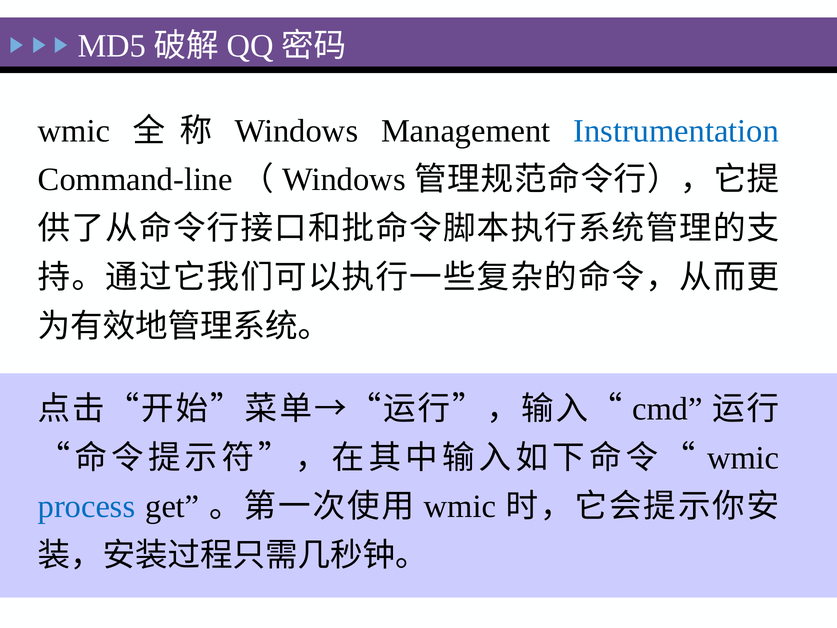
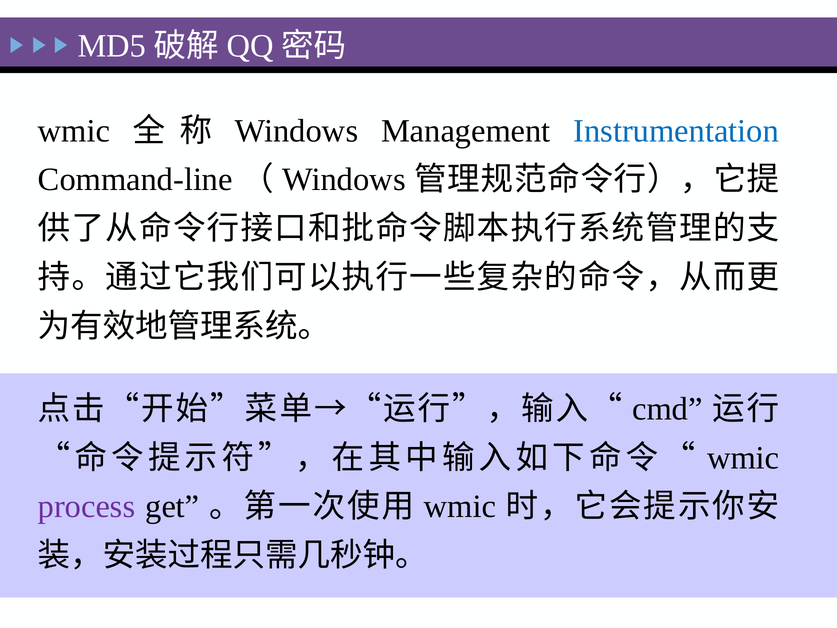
process colour: blue -> purple (87, 506)
